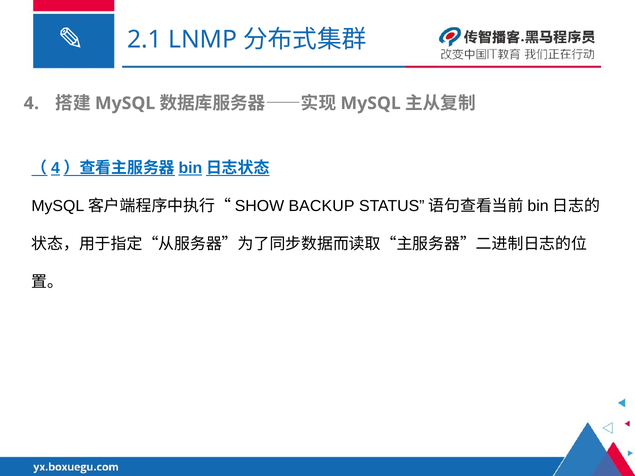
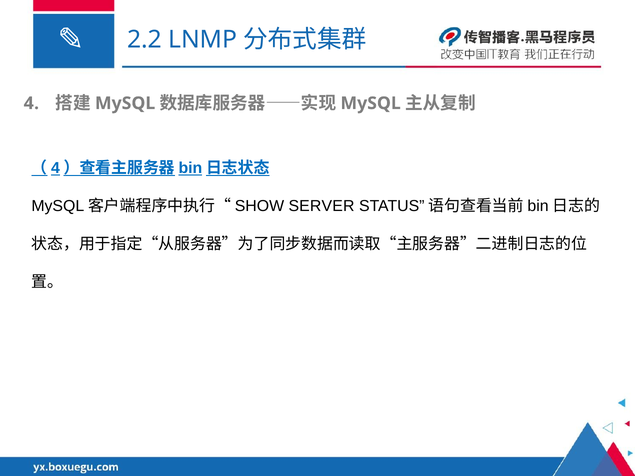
2.1: 2.1 -> 2.2 (144, 39)
BACKUP: BACKUP -> SERVER (322, 206)
